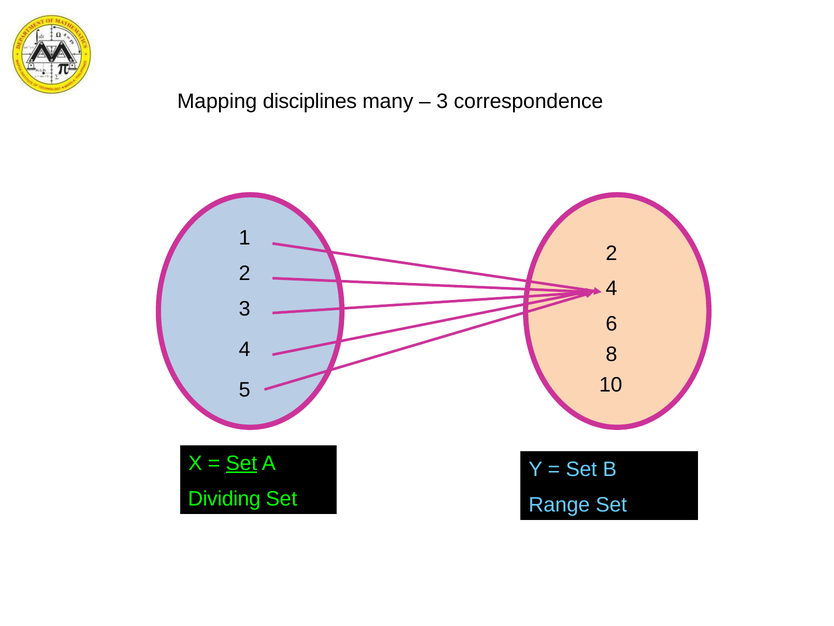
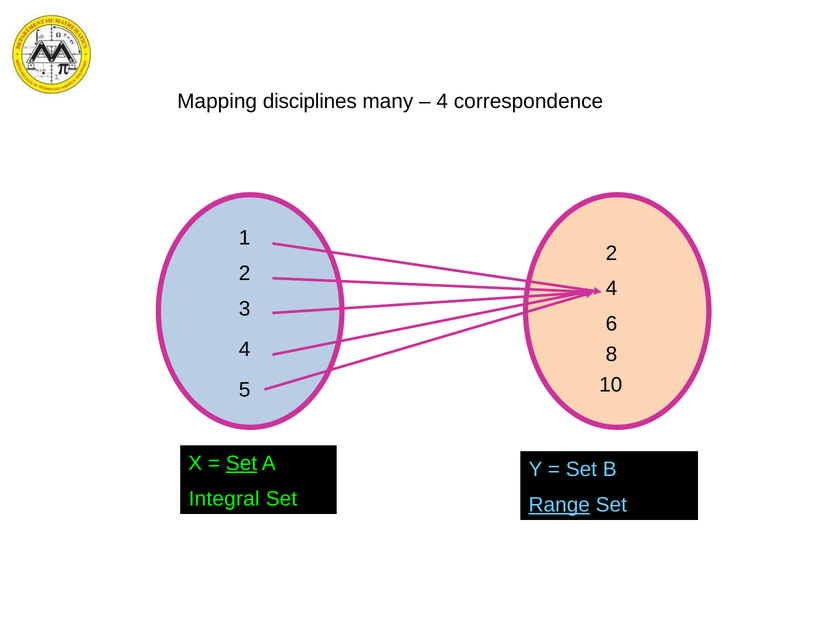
3: 3 -> 4 (442, 101)
Dividing: Dividing -> Integral (224, 498)
Range underline: none -> present (559, 504)
